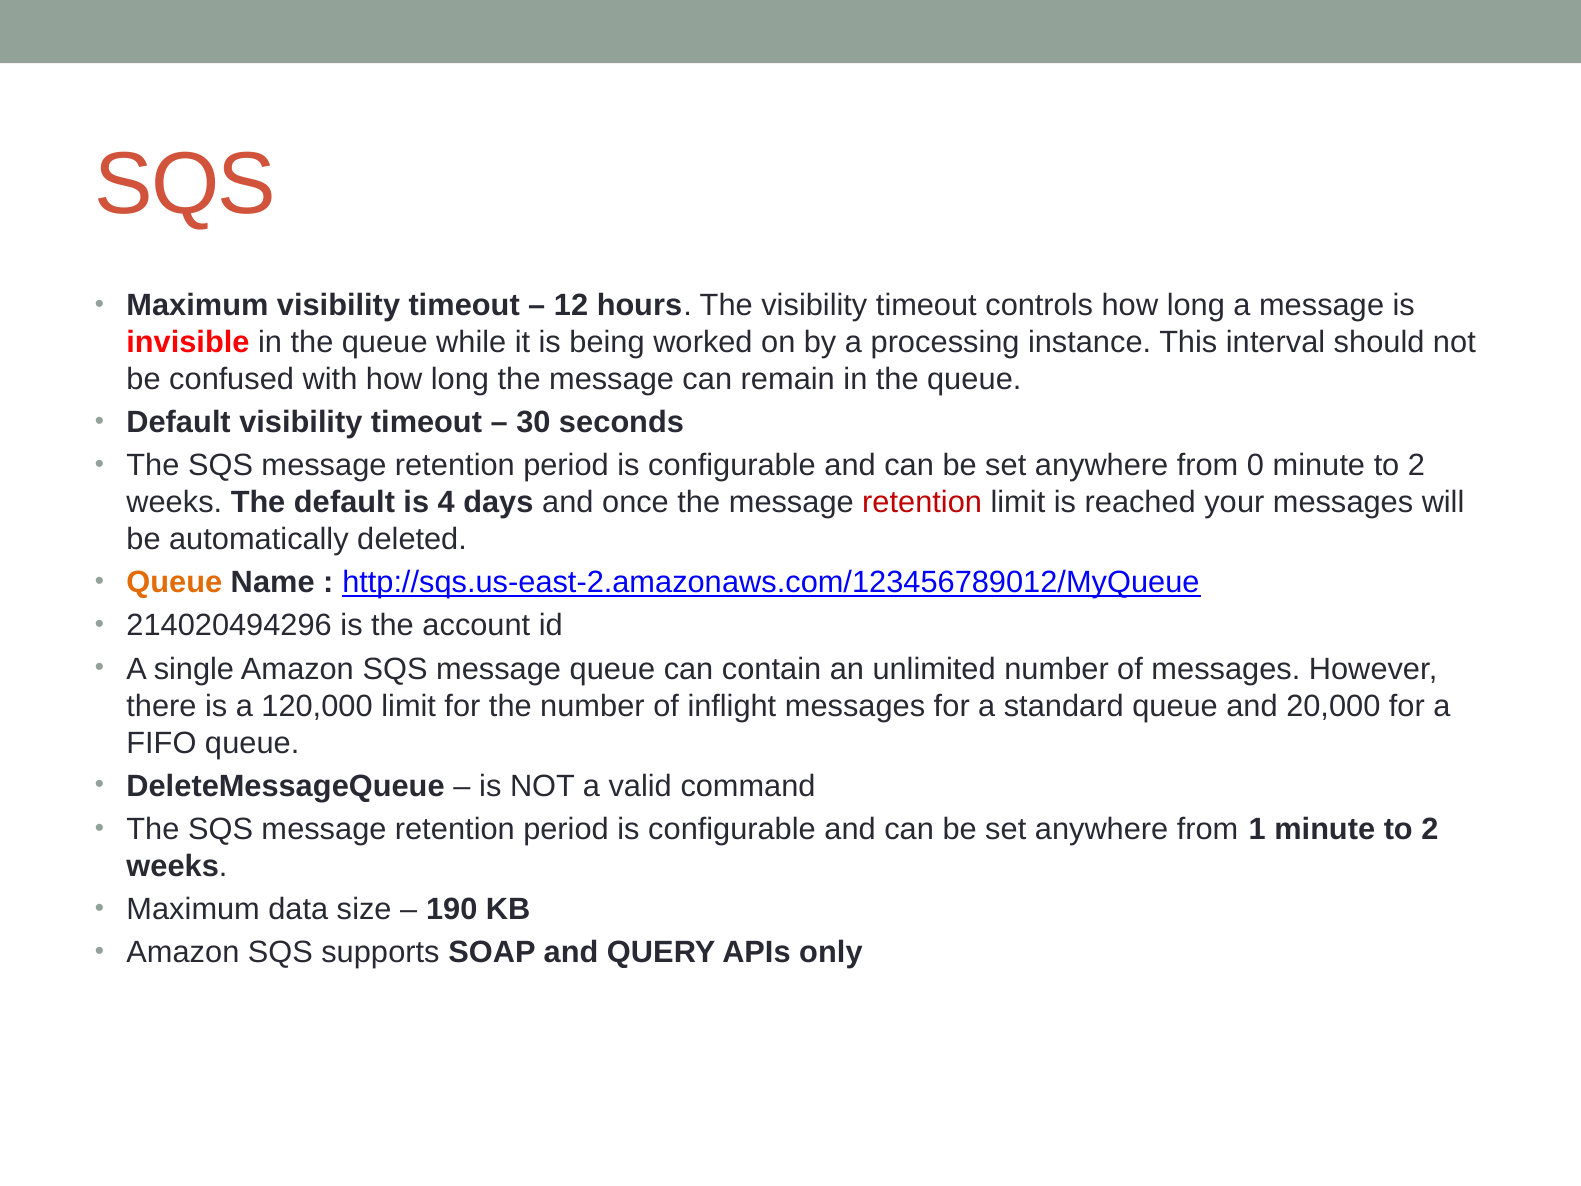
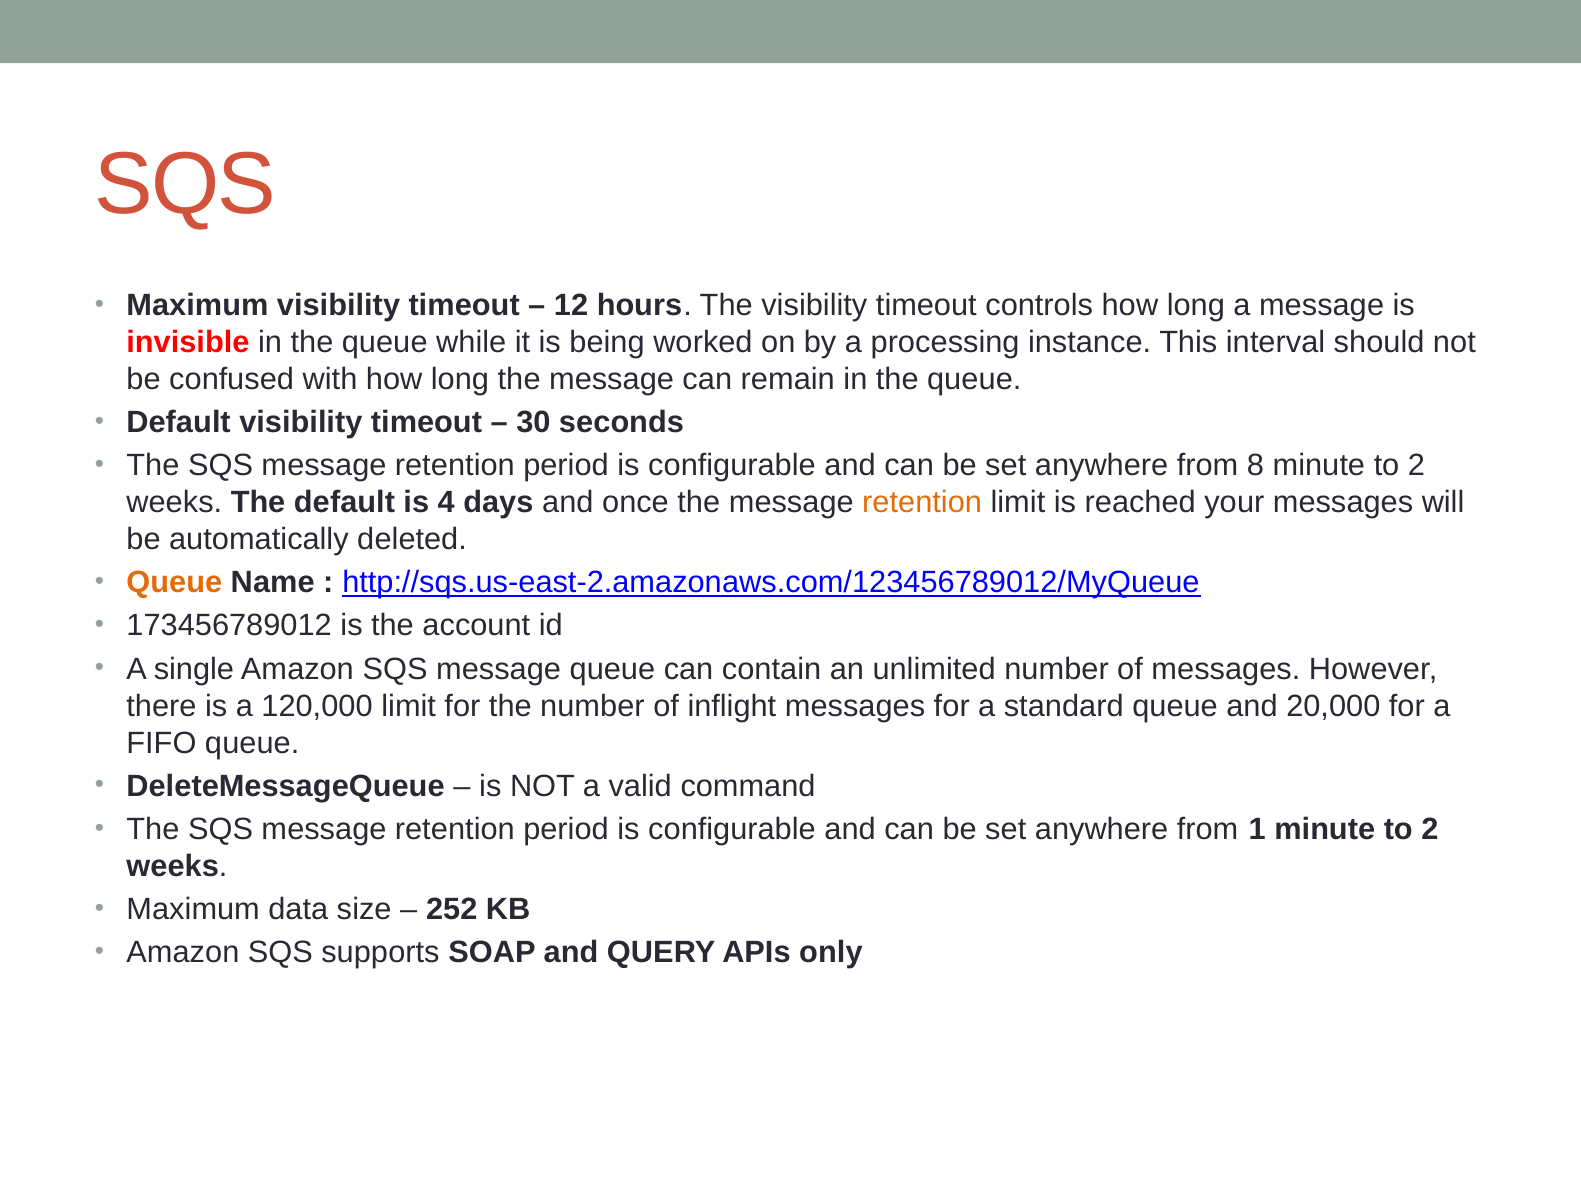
0: 0 -> 8 (1256, 465)
retention colour: red -> orange (922, 502)
214020494296: 214020494296 -> 173456789012 (229, 626)
190: 190 -> 252 (452, 909)
